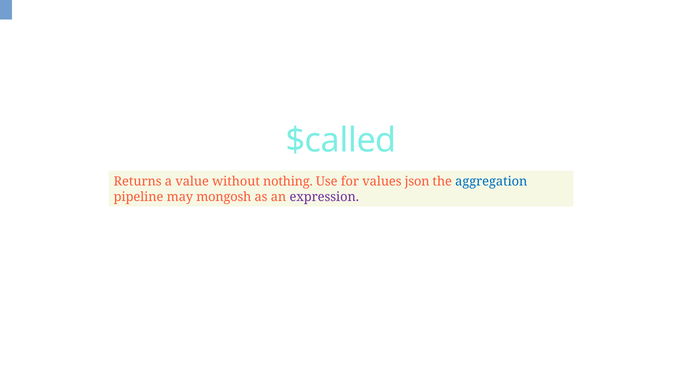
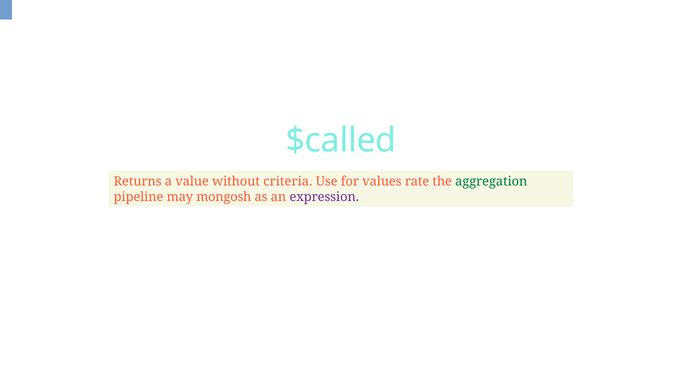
nothing: nothing -> criteria (288, 182)
json: json -> rate (417, 182)
aggregation colour: blue -> green (491, 182)
